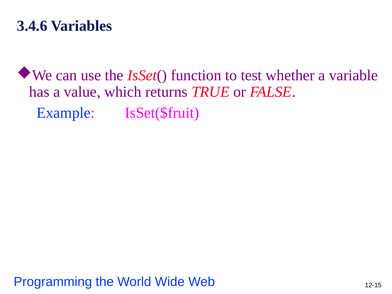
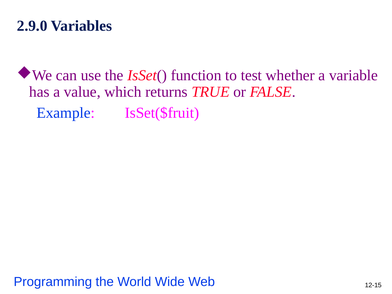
3.4.6: 3.4.6 -> 2.9.0 (32, 26)
